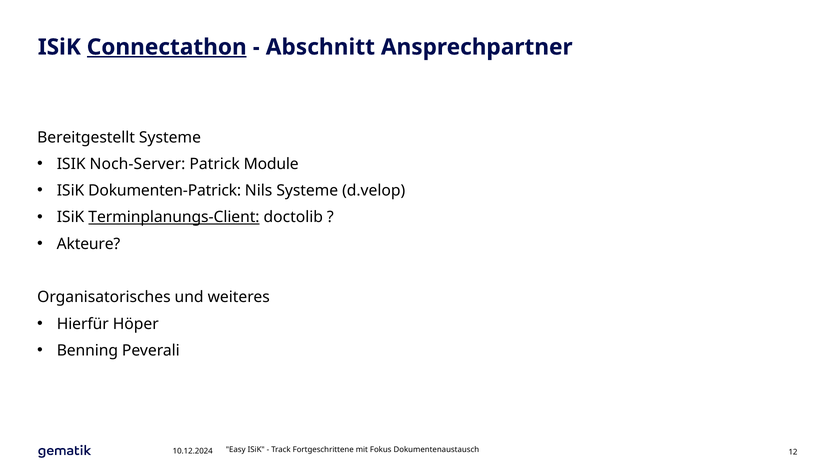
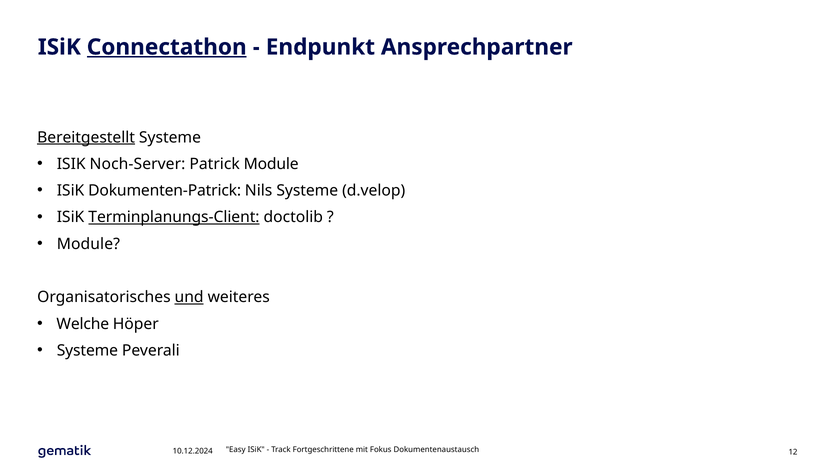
Abschnitt: Abschnitt -> Endpunkt (320, 47)
Bereitgestellt underline: none -> present (86, 137)
Akteure: Akteure -> Module (88, 244)
und underline: none -> present (189, 297)
Hierfür: Hierfür -> Welche (83, 324)
Benning: Benning -> Systeme (87, 350)
